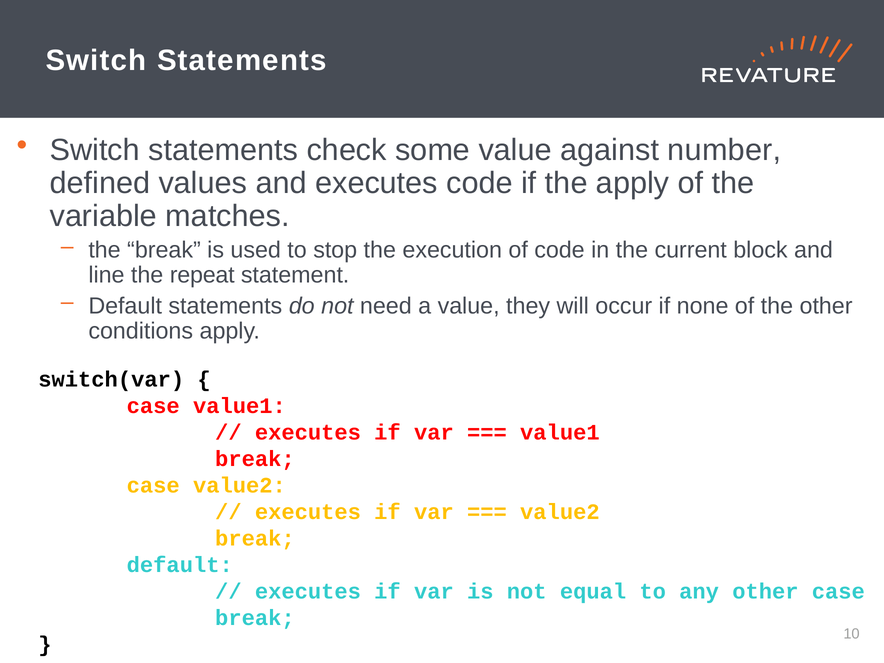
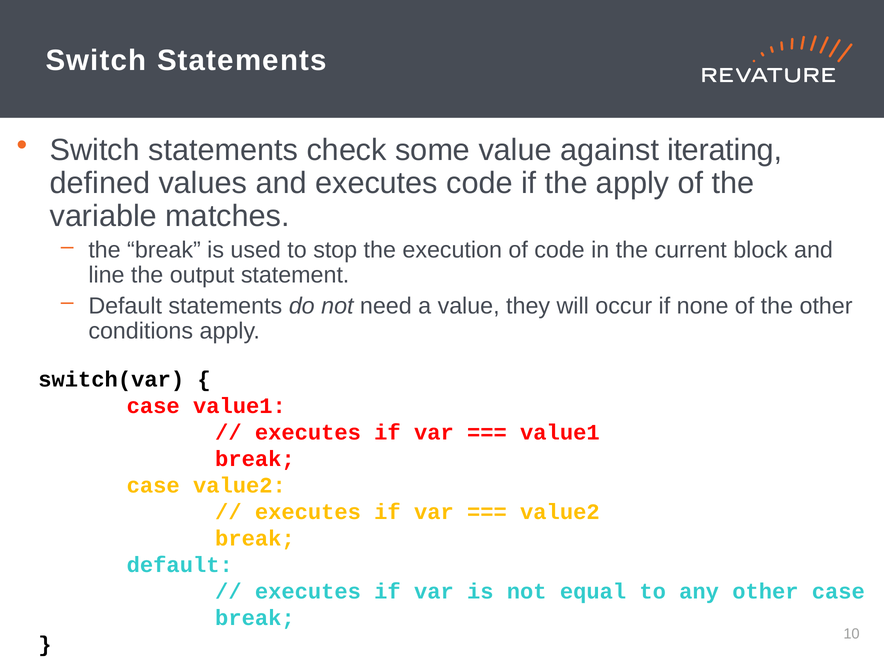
number: number -> iterating (725, 150)
repeat: repeat -> output (202, 275)
